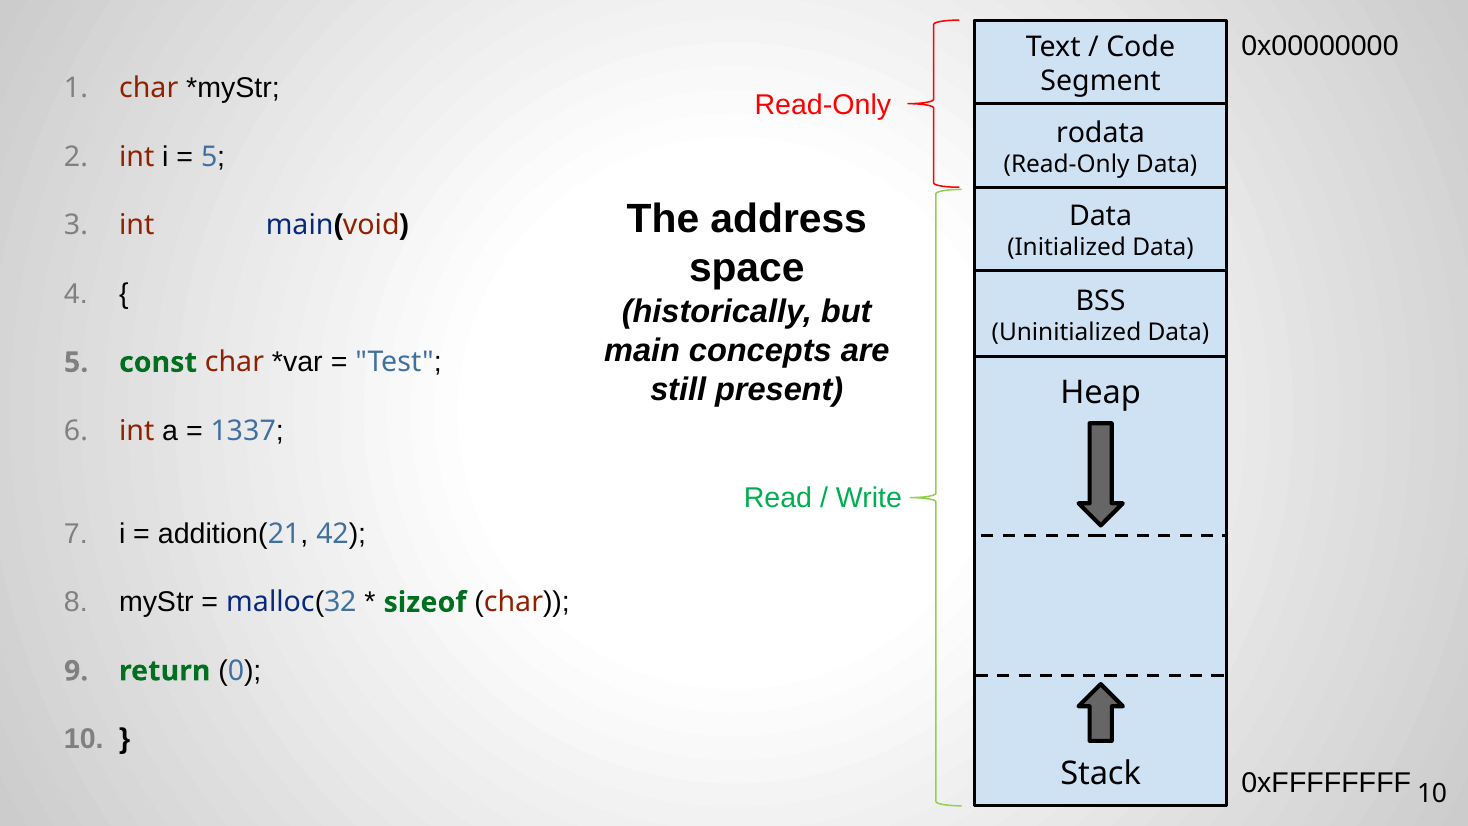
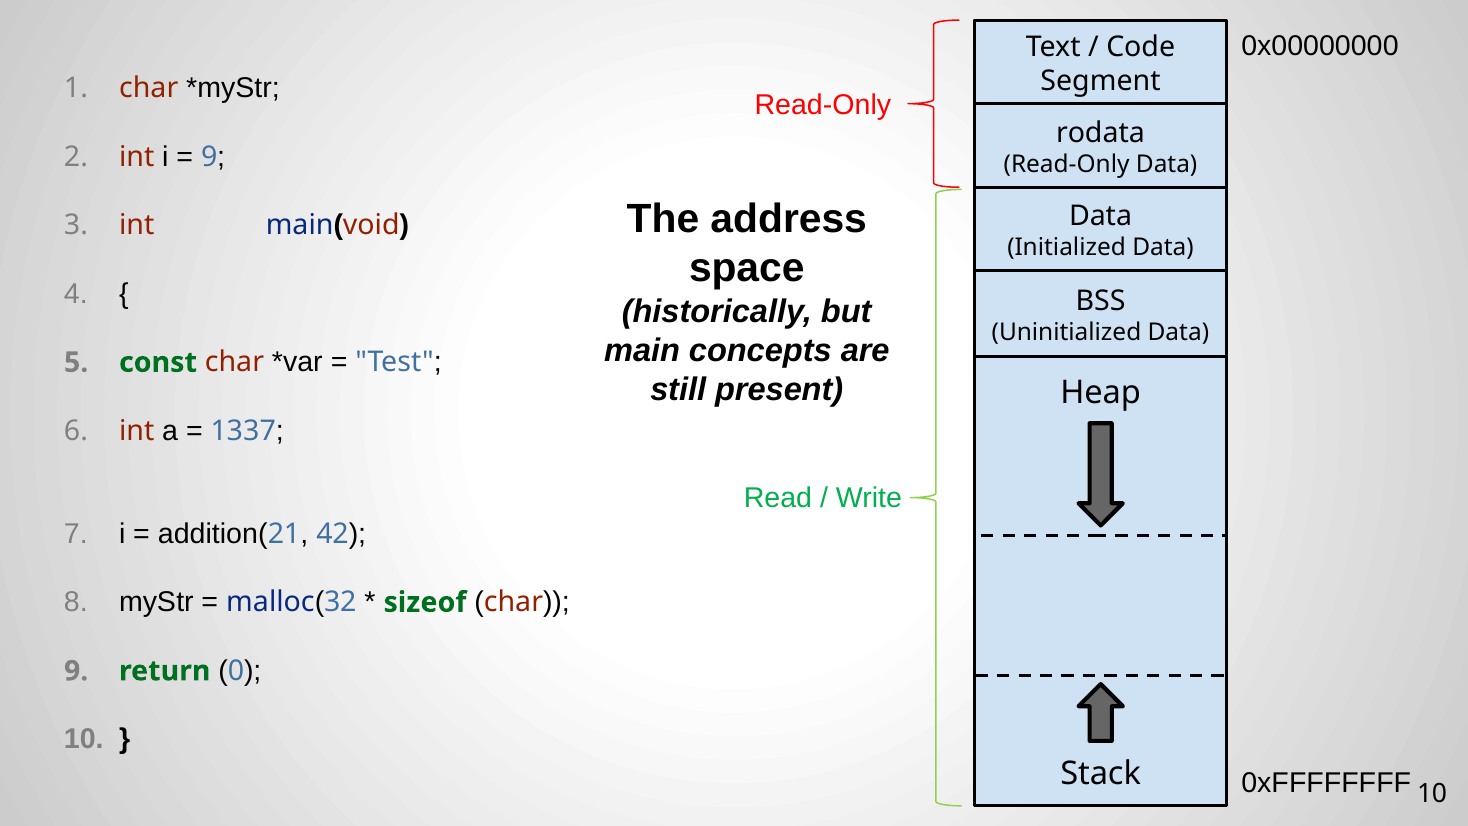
5: 5 -> 9 (209, 157)
